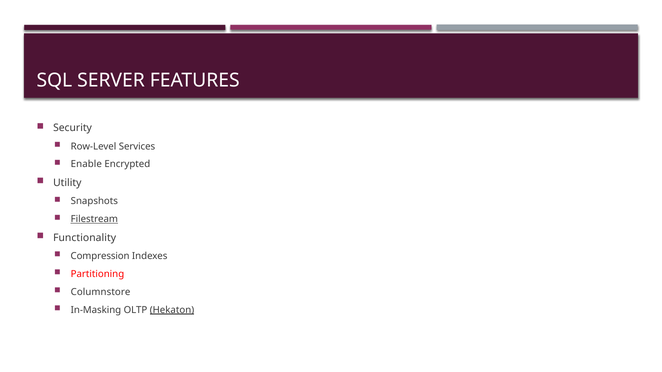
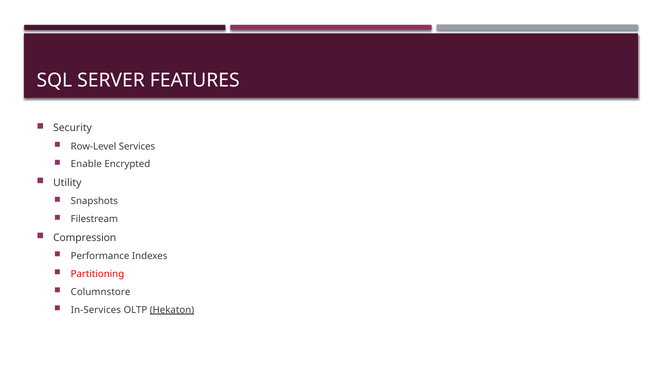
Filestream underline: present -> none (94, 219)
Functionality: Functionality -> Compression (85, 238)
Compression: Compression -> Performance (100, 256)
In-Masking: In-Masking -> In-Services (96, 310)
